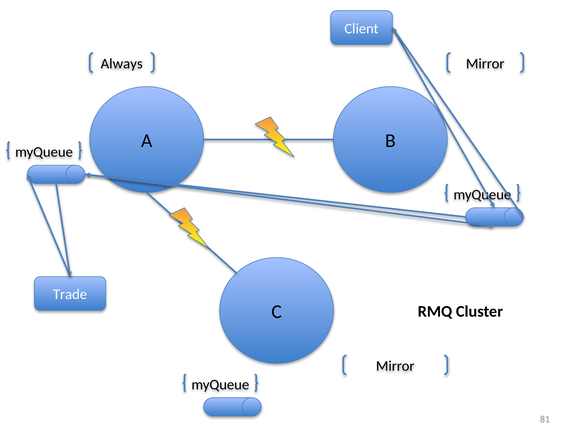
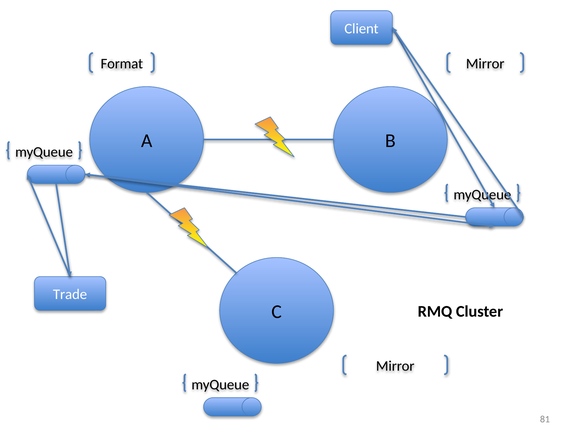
Always: Always -> Format (122, 64)
